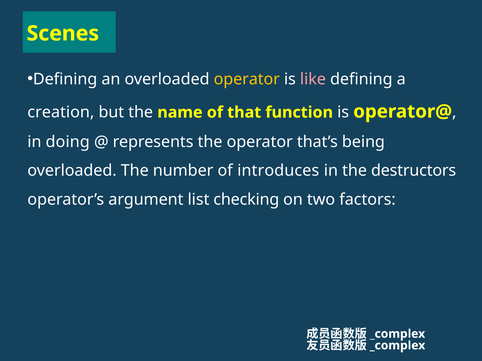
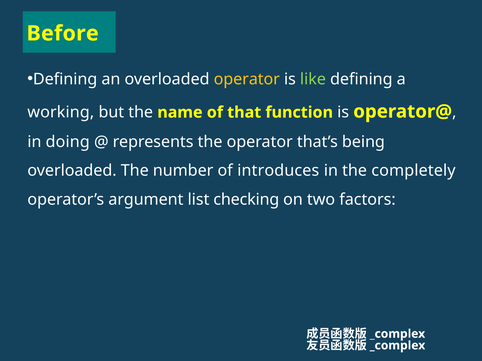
Scenes: Scenes -> Before (63, 33)
like colour: pink -> light green (313, 79)
creation: creation -> working (61, 113)
destructors: destructors -> completely (413, 171)
